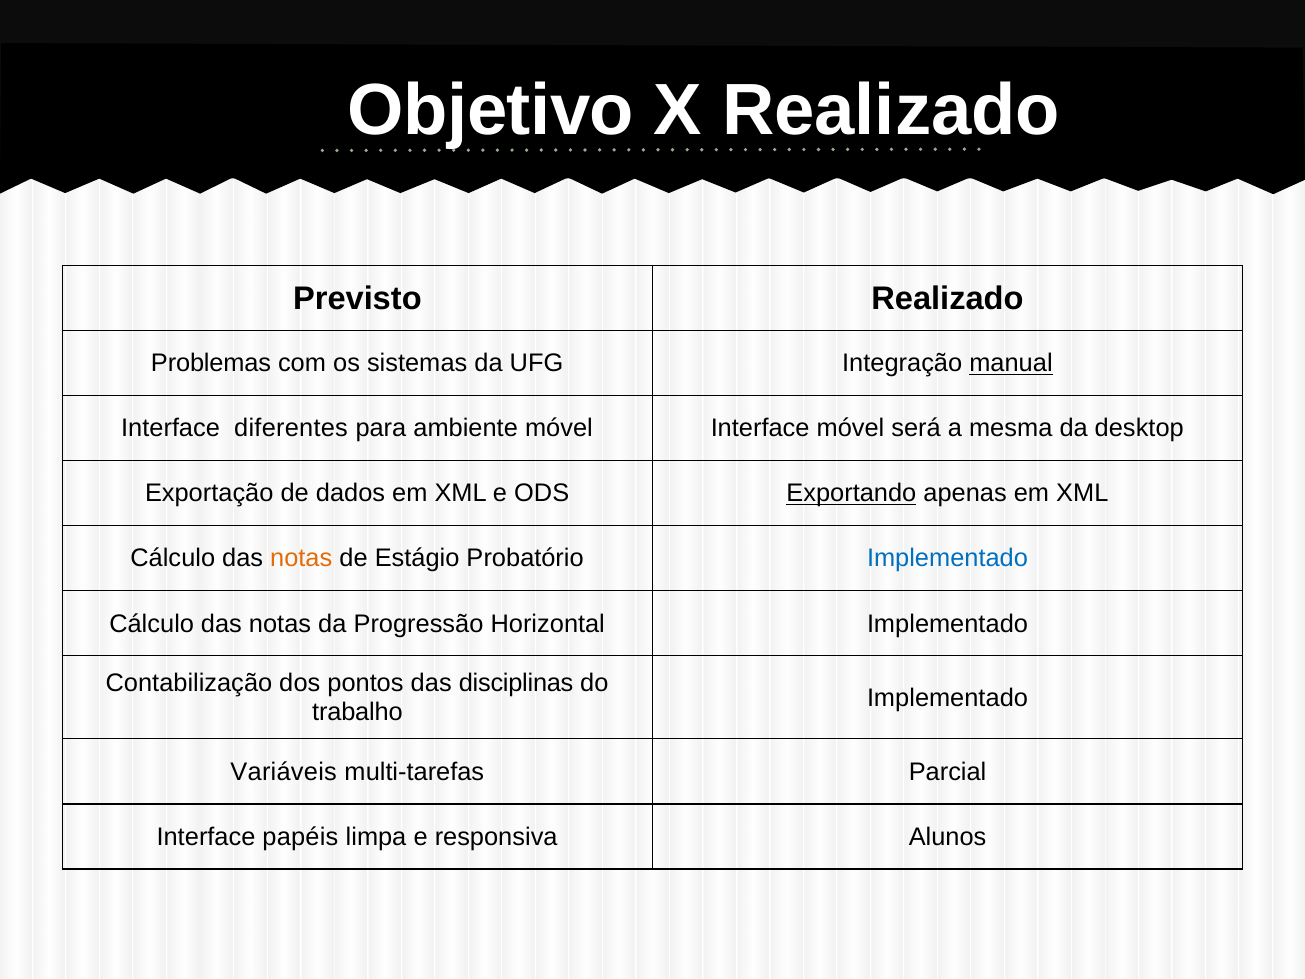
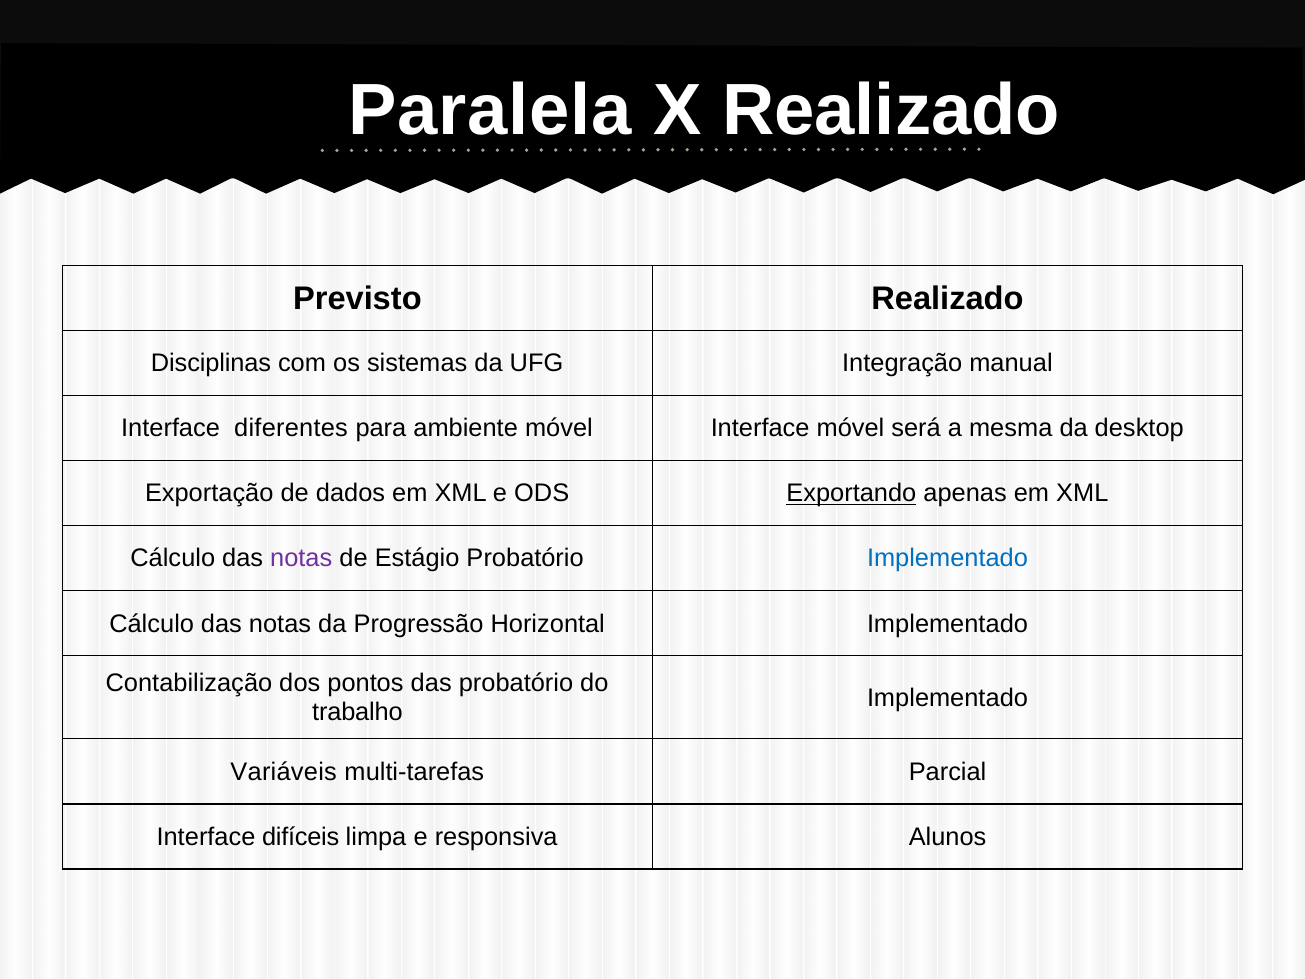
Objetivo: Objetivo -> Paralela (490, 111)
Problemas: Problemas -> Disciplinas (211, 363)
manual underline: present -> none (1011, 363)
notas colour: orange -> purple (301, 558)
das disciplinas: disciplinas -> probatório (516, 683)
papéis: papéis -> difíceis (301, 837)
